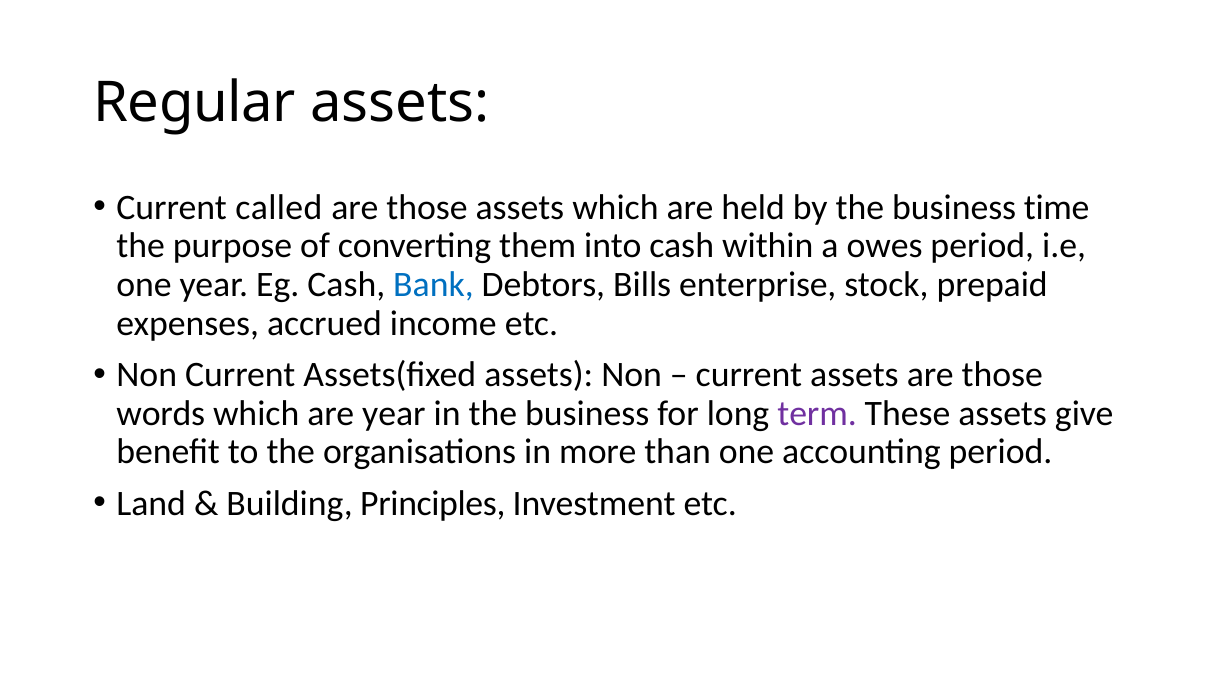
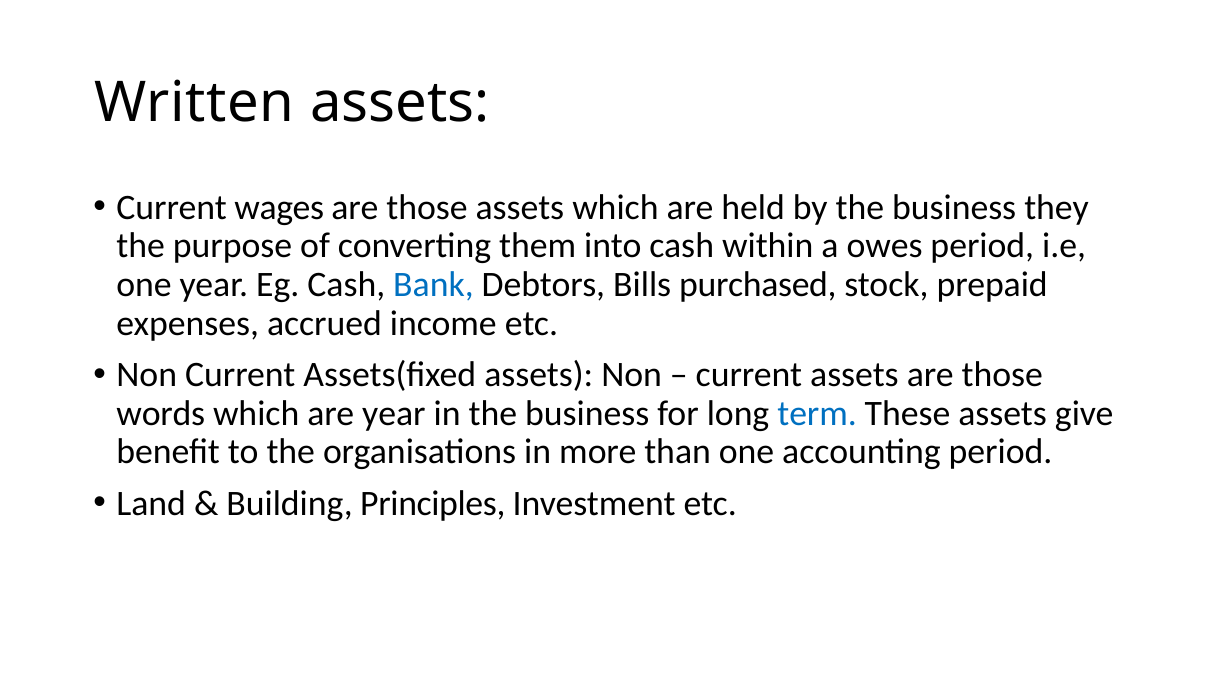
Regular: Regular -> Written (194, 103)
called: called -> wages (279, 207)
time: time -> they (1057, 207)
enterprise: enterprise -> purchased (758, 285)
term colour: purple -> blue (817, 413)
